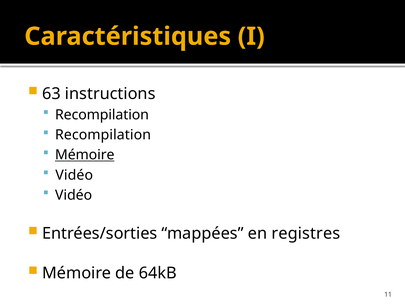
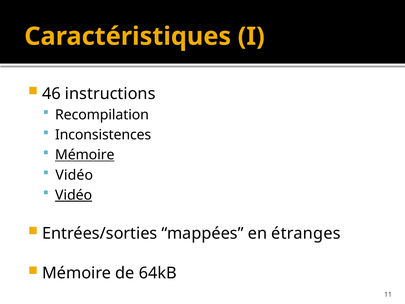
63: 63 -> 46 (51, 94)
Recompilation: Recompilation -> Inconsistences (103, 135)
Vidéo underline: none -> present (74, 195)
registres: registres -> étranges (306, 233)
